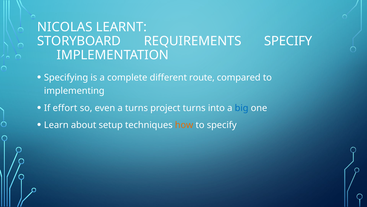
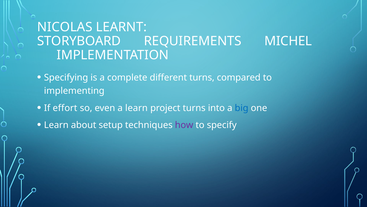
REQUIREMENTS SPECIFY: SPECIFY -> MICHEL (288, 41)
different route: route -> turns (202, 77)
a turns: turns -> learn (136, 108)
how colour: orange -> purple (184, 125)
